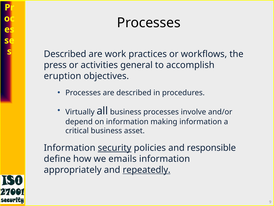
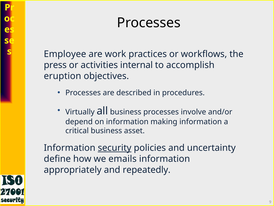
Described: Described -> Employee (65, 54)
general: general -> internal (136, 65)
responsible: responsible -> uncertainty (211, 148)
repeatedly underline: present -> none (147, 169)
